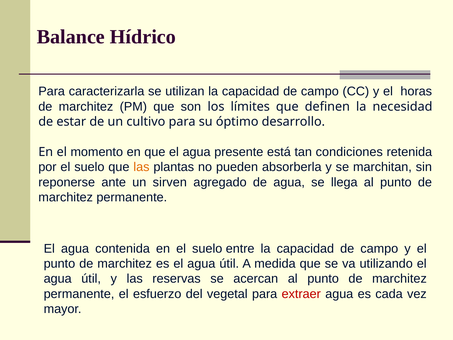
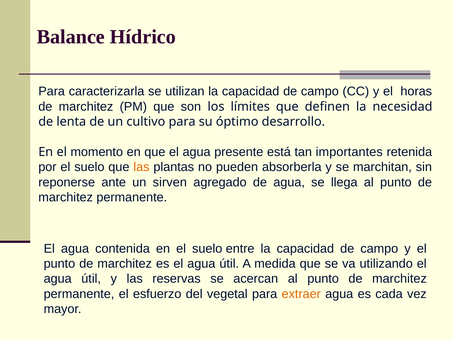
estar: estar -> lenta (71, 122)
condiciones: condiciones -> importantes (349, 152)
extraer colour: red -> orange (301, 294)
